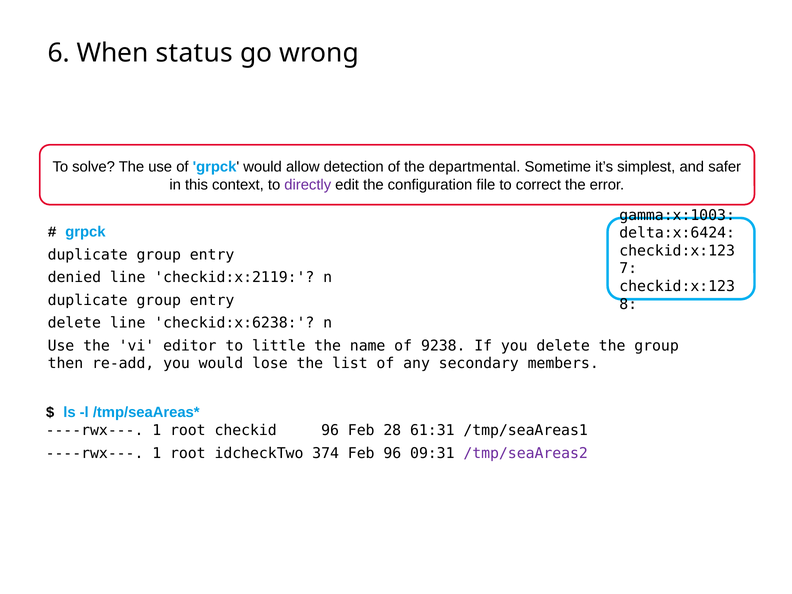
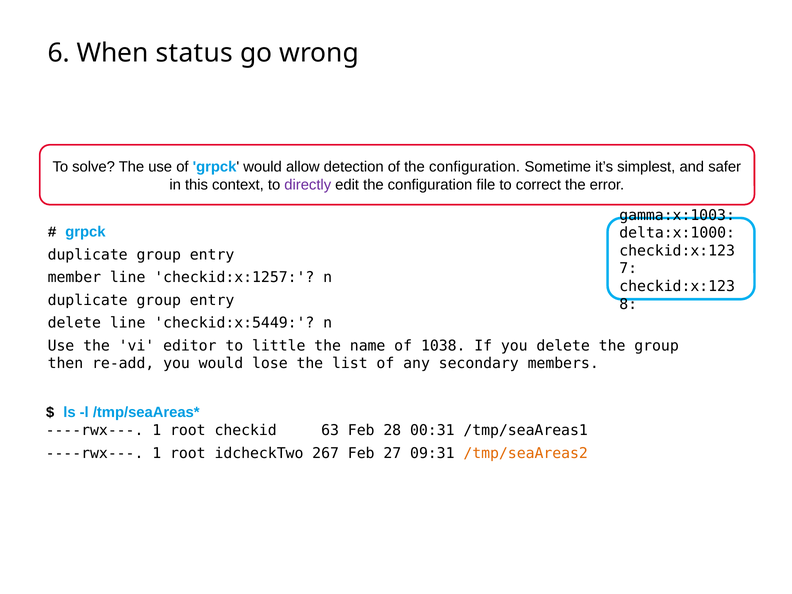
of the departmental: departmental -> configuration (475, 167)
delta:x:6424: delta:x:6424 -> delta:x:1000 (677, 233)
denied: denied -> member (74, 277)
checkid:x:2119: checkid:x:2119 -> checkid:x:1257 (234, 277)
checkid:x:6238: checkid:x:6238 -> checkid:x:5449 (234, 323)
9238: 9238 -> 1038 (443, 346)
checkid 96: 96 -> 63 (330, 430)
61:31: 61:31 -> 00:31 (432, 430)
374: 374 -> 267 (326, 453)
Feb 96: 96 -> 27 (392, 453)
/tmp/seaAreas2 colour: purple -> orange (526, 453)
